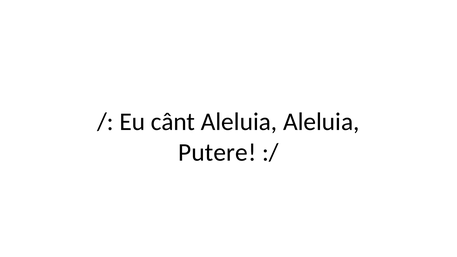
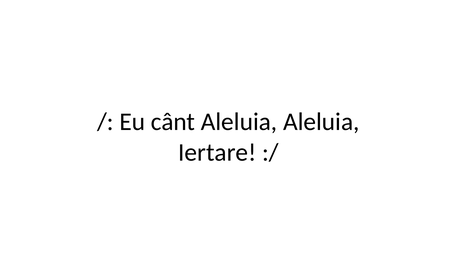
Putere: Putere -> Iertare (217, 152)
